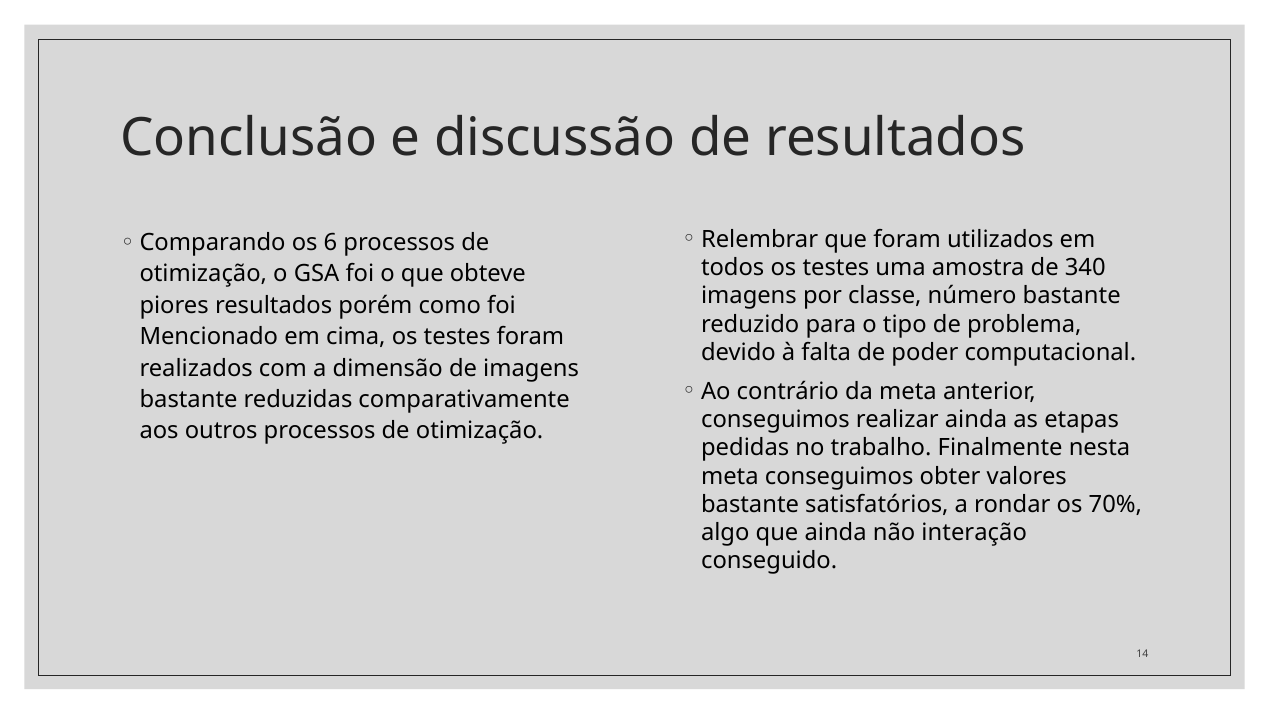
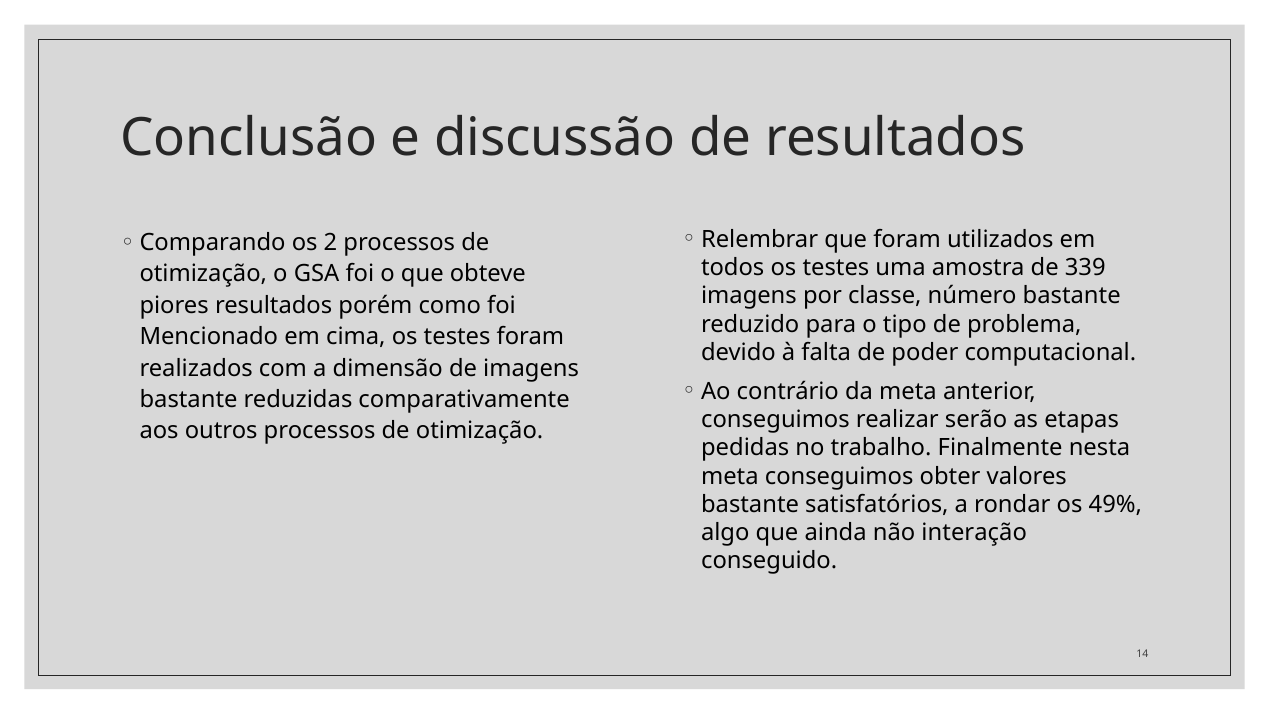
6: 6 -> 2 (330, 242)
340: 340 -> 339 (1085, 268)
realizar ainda: ainda -> serão (976, 420)
70%: 70% -> 49% (1115, 504)
